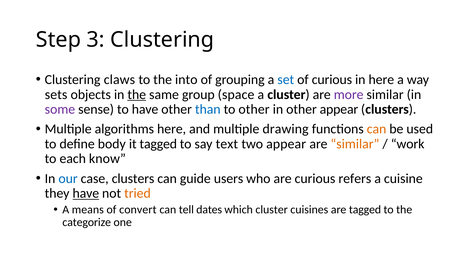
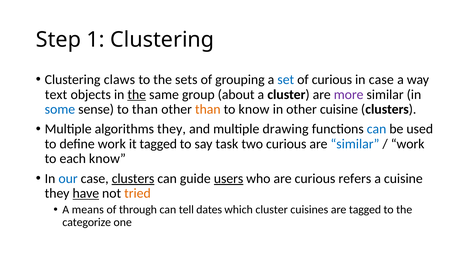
3: 3 -> 1 (96, 40)
into: into -> sets (186, 80)
in here: here -> case (381, 80)
sets: sets -> text (56, 94)
space: space -> about (236, 94)
some colour: purple -> blue (60, 109)
to have: have -> than (145, 109)
than colour: blue -> orange (208, 109)
to other: other -> know (254, 109)
other appear: appear -> cuisine (339, 109)
algorithms here: here -> they (172, 129)
can colour: orange -> blue (377, 129)
define body: body -> work (112, 144)
text: text -> task (227, 144)
two appear: appear -> curious (286, 144)
similar colour: orange -> blue (355, 144)
clusters underline: none -> present (133, 178)
users underline: none -> present (229, 178)
convert: convert -> through (138, 210)
